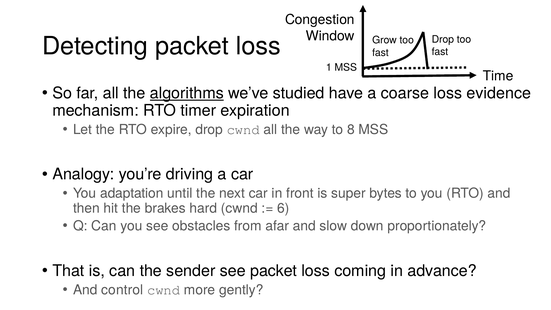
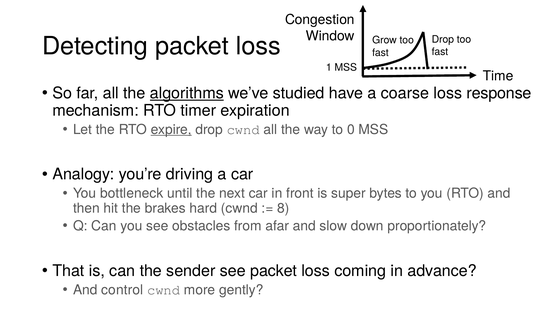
evidence: evidence -> response (499, 93)
expire underline: none -> present (171, 129)
8: 8 -> 0 (351, 129)
adaptation: adaptation -> bottleneck (132, 193)
6: 6 -> 8 (283, 208)
